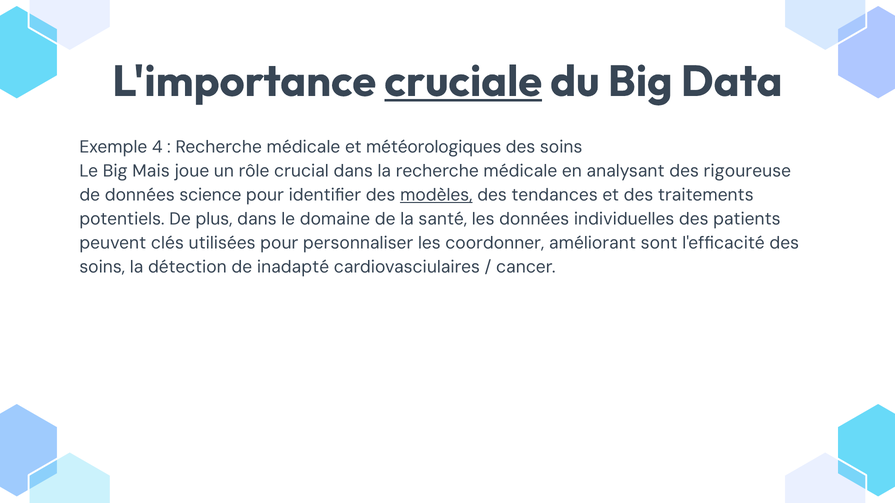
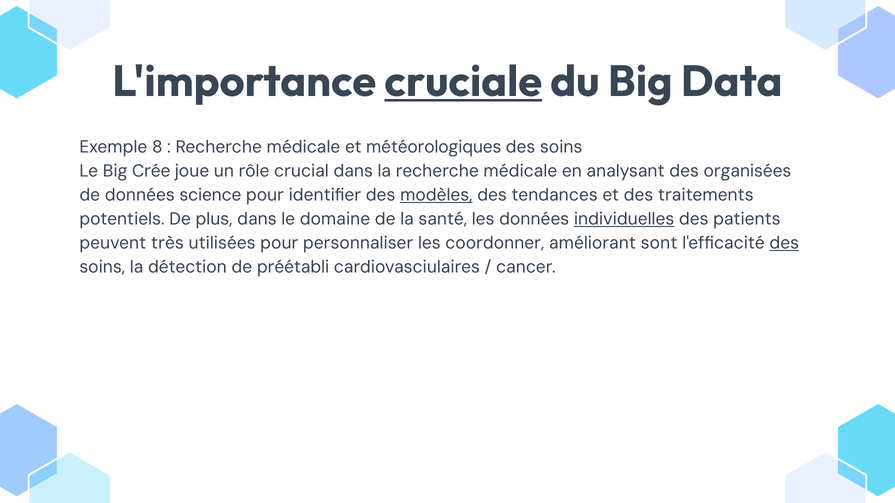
4: 4 -> 8 (157, 147)
Mais: Mais -> Crée (151, 171)
rigoureuse: rigoureuse -> organisées (747, 171)
individuelles underline: none -> present (624, 219)
clés: clés -> très (167, 243)
des underline: none -> present (784, 243)
inadapté: inadapté -> préétabli (293, 267)
